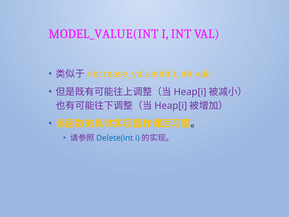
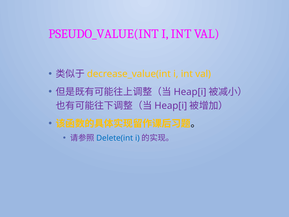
MODEL_VALUE(INT: MODEL_VALUE(INT -> PSEUDO_VALUE(INT (104, 34)
